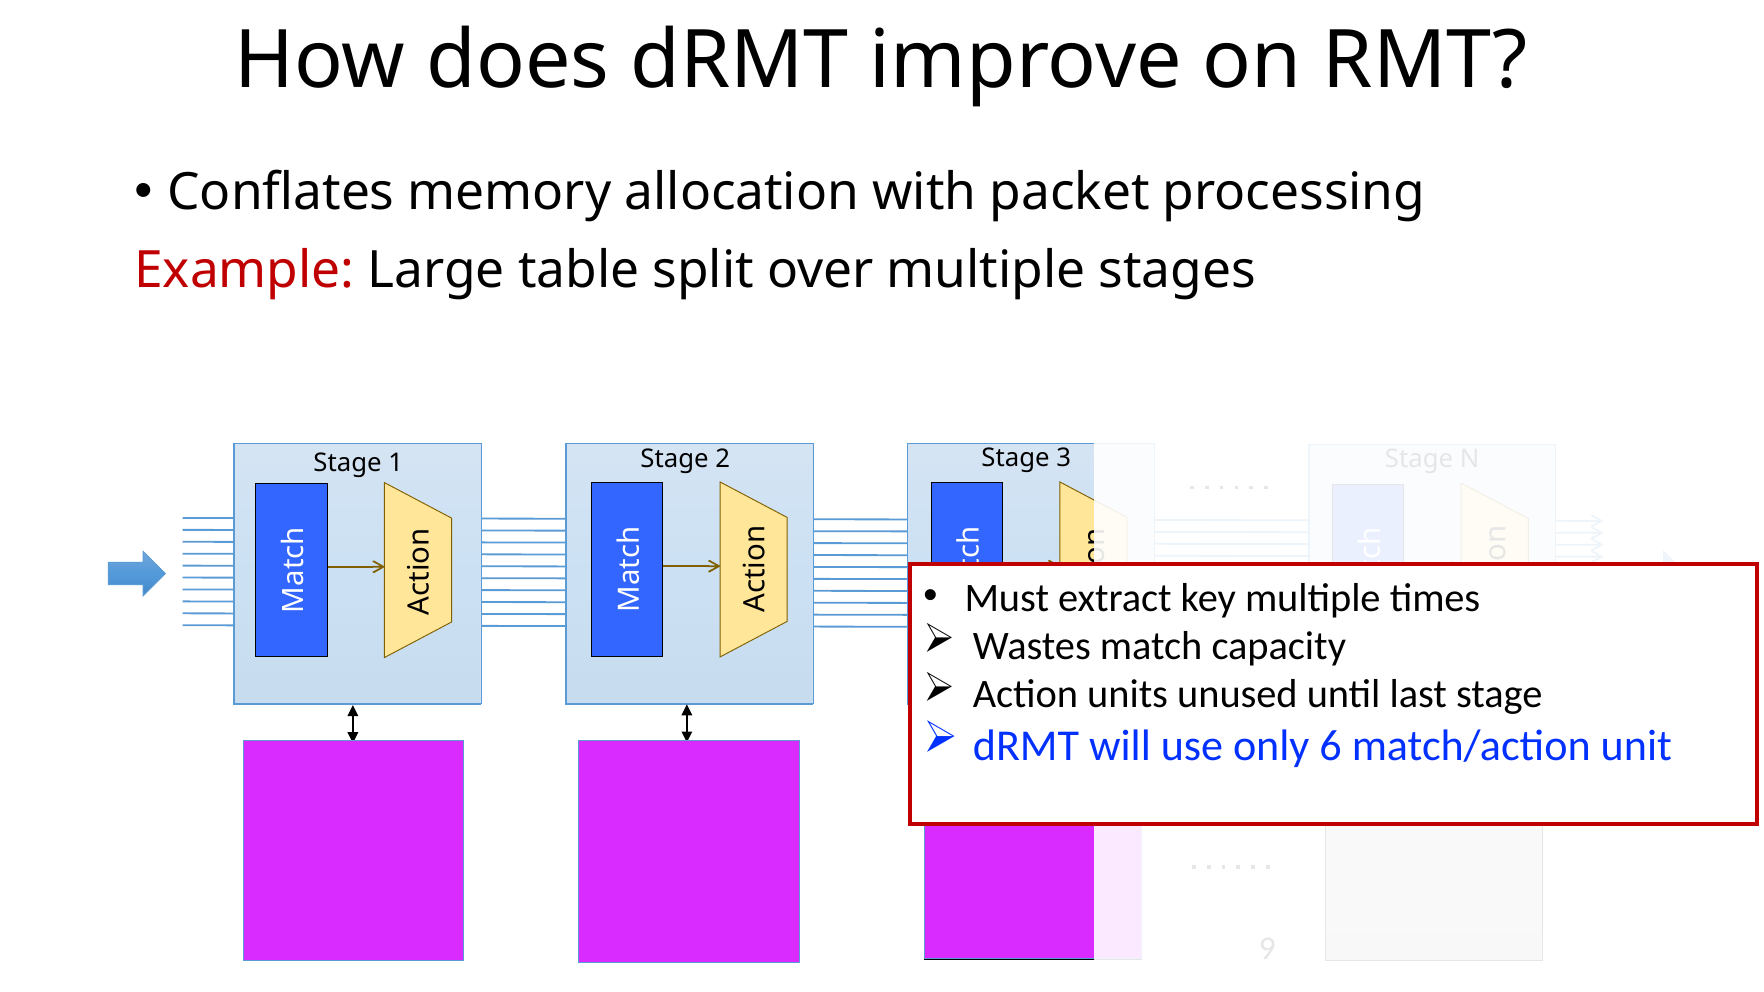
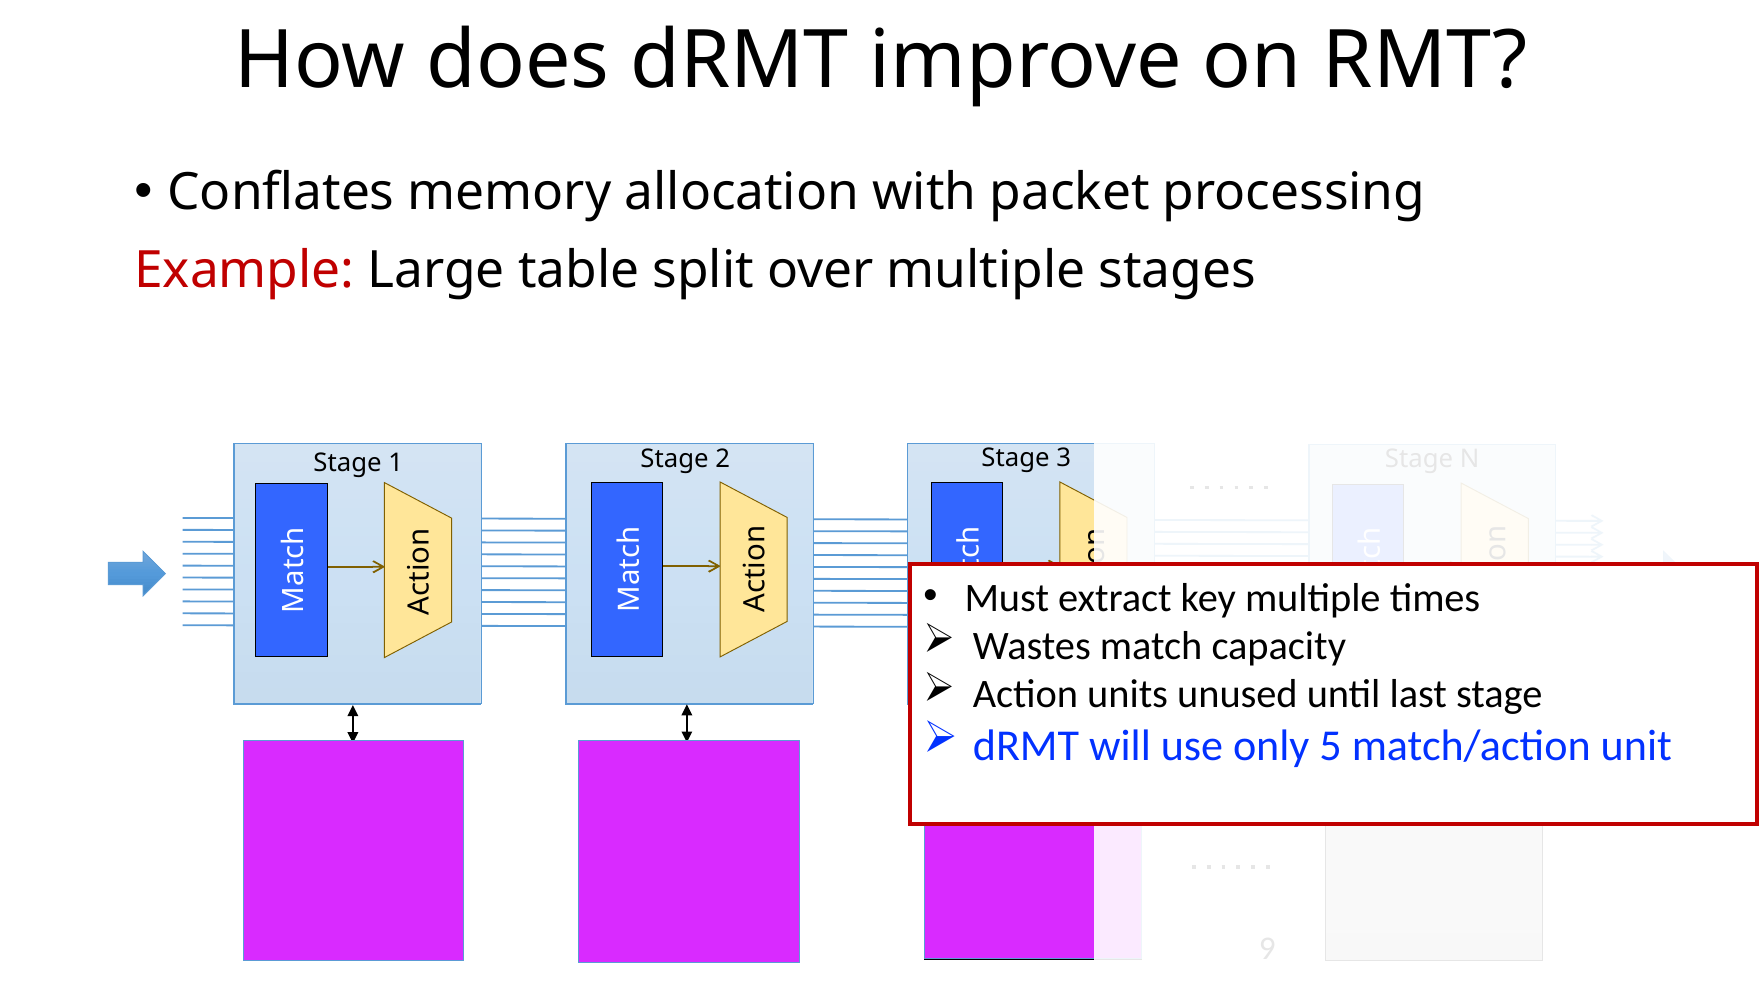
6: 6 -> 5 (1331, 746)
